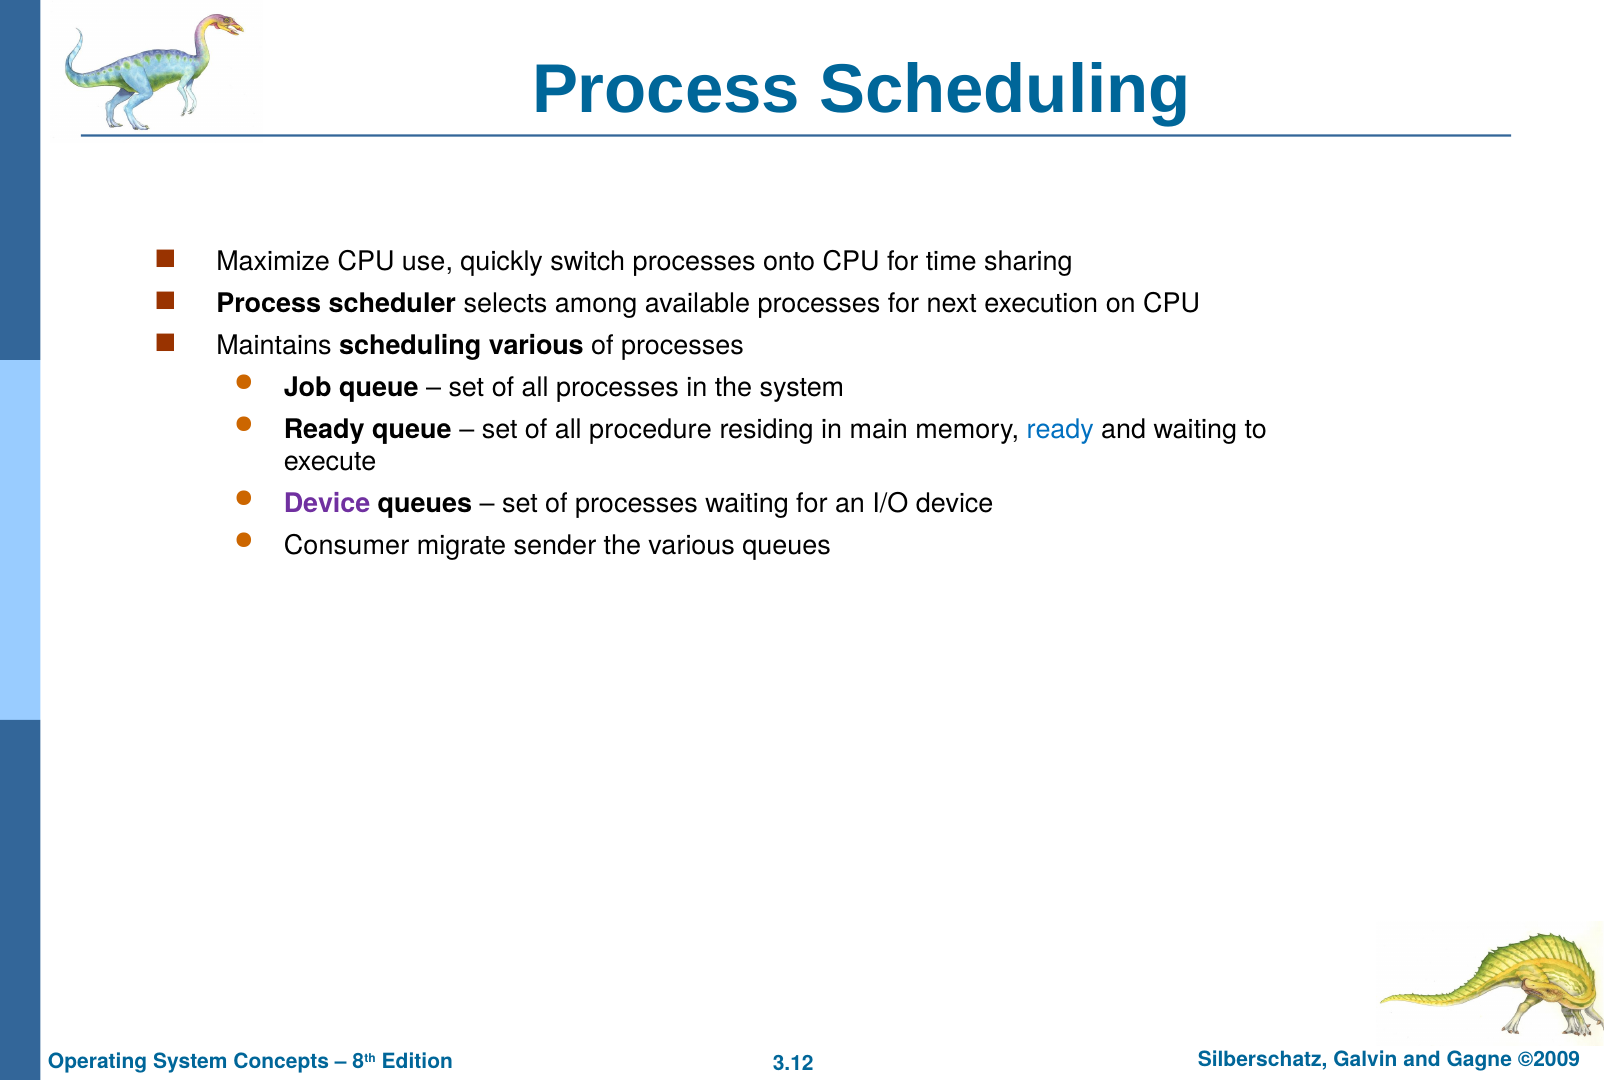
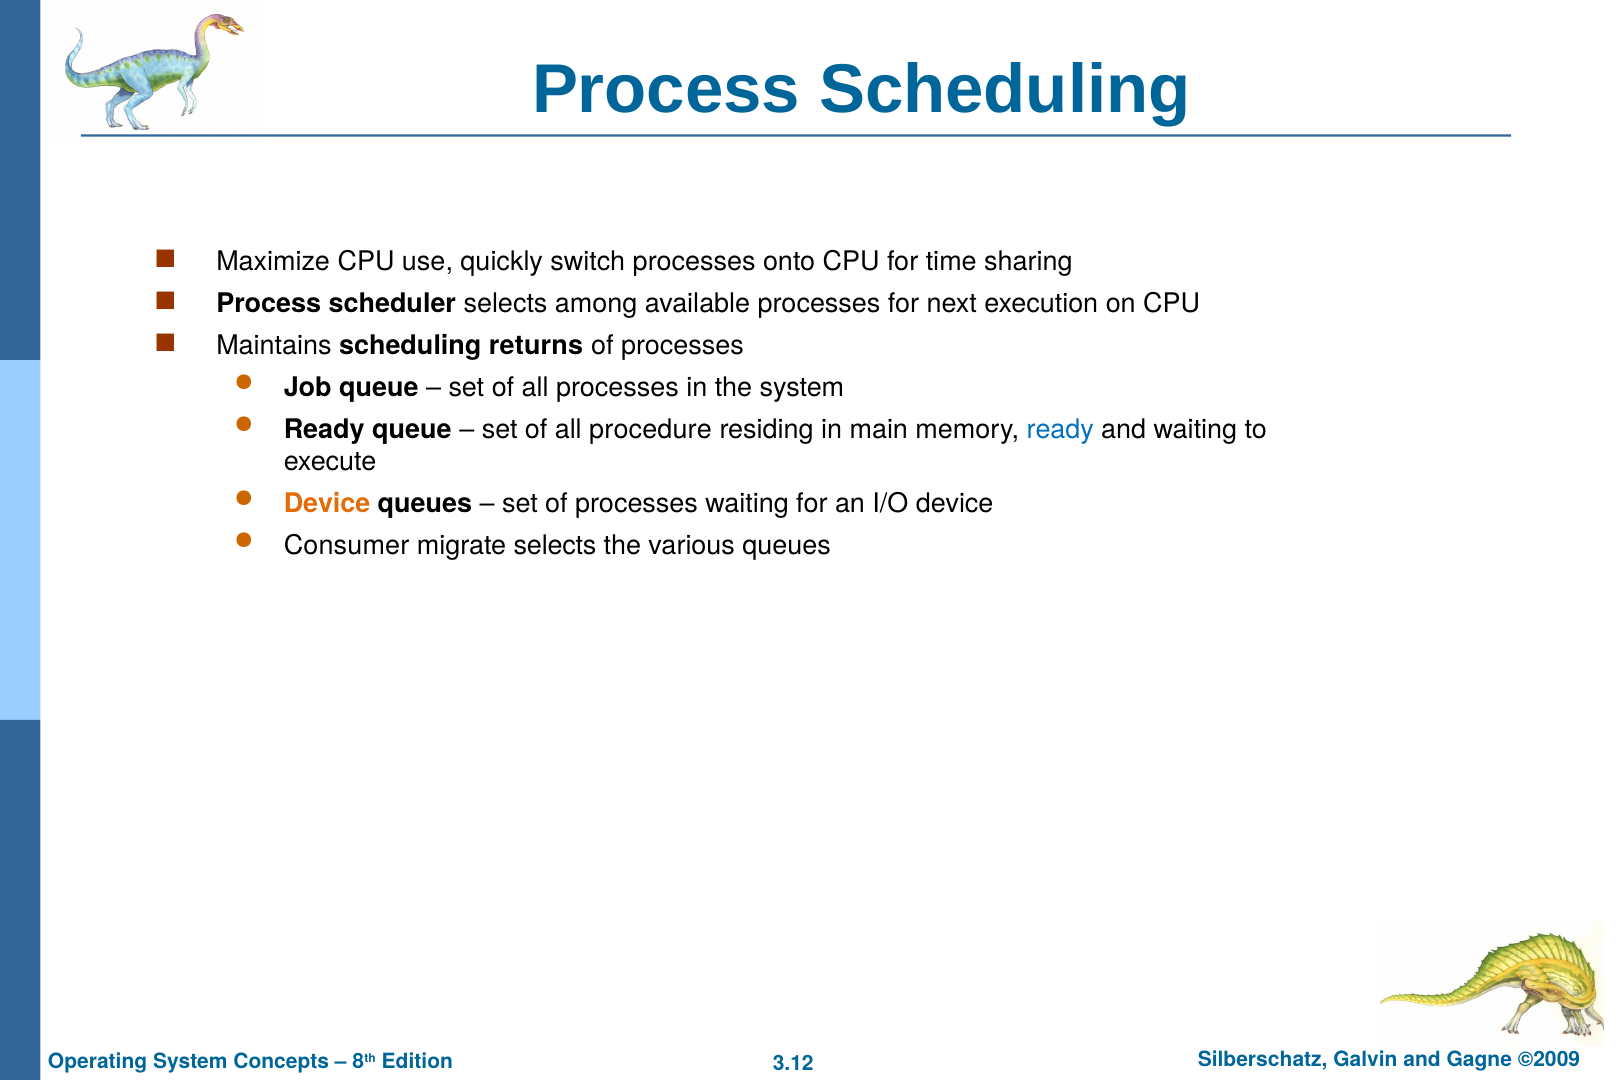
scheduling various: various -> returns (536, 345)
Device colour: purple -> orange (327, 503)
migrate sender: sender -> selects (555, 545)
